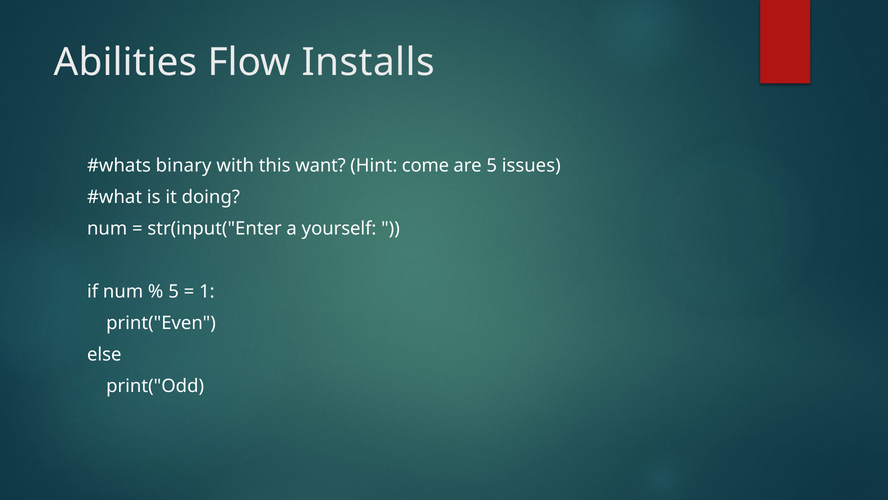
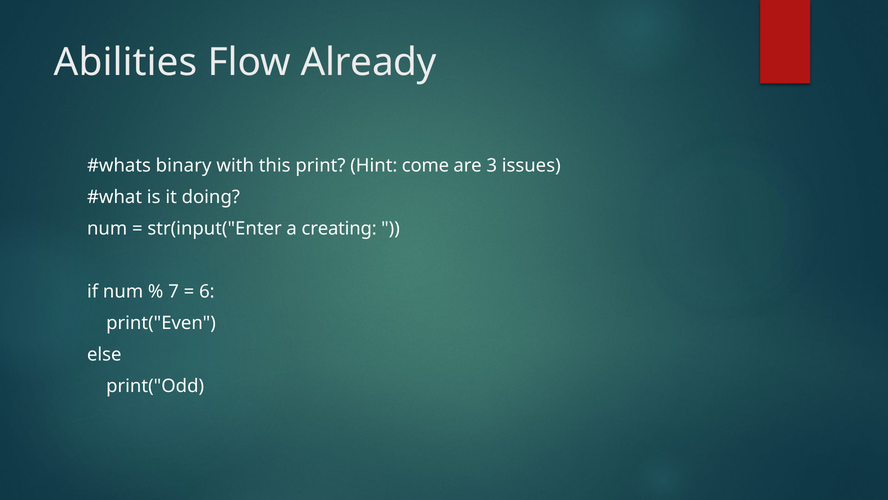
Installs: Installs -> Already (369, 62)
want: want -> print (320, 165)
are 5: 5 -> 3 (492, 165)
yourself: yourself -> creating (339, 228)
5: 5 -> 7 (174, 291)
1: 1 -> 6 (207, 291)
